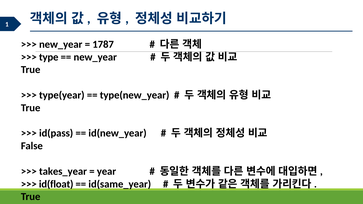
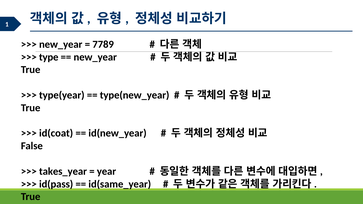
1787: 1787 -> 7789 (103, 44)
id(pass: id(pass -> id(coat (56, 133)
id(float: id(float -> id(pass (56, 184)
